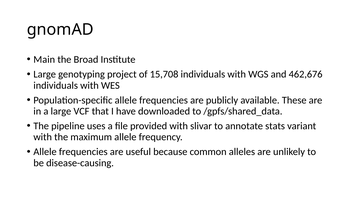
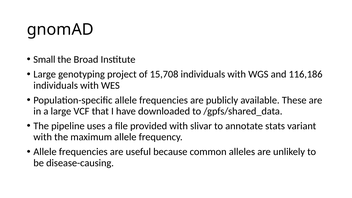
Main: Main -> Small (44, 60)
462,676: 462,676 -> 116,186 (306, 74)
